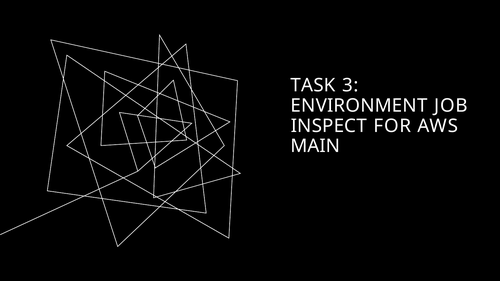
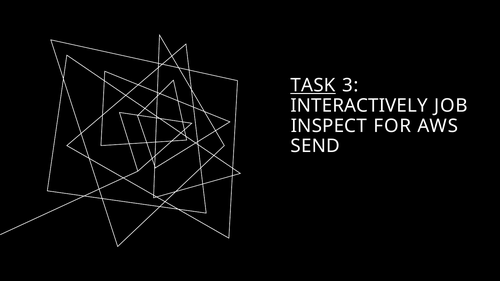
TASK underline: none -> present (313, 86)
ENVIRONMENT: ENVIRONMENT -> INTERACTIVELY (359, 106)
MAIN: MAIN -> SEND (315, 146)
